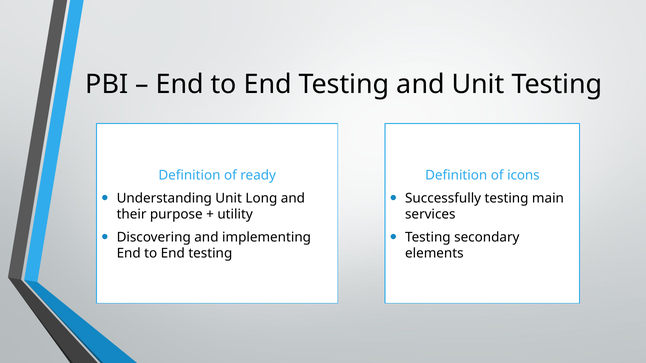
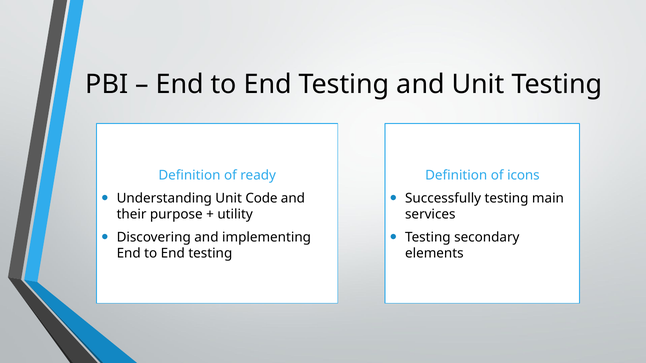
Long: Long -> Code (261, 198)
